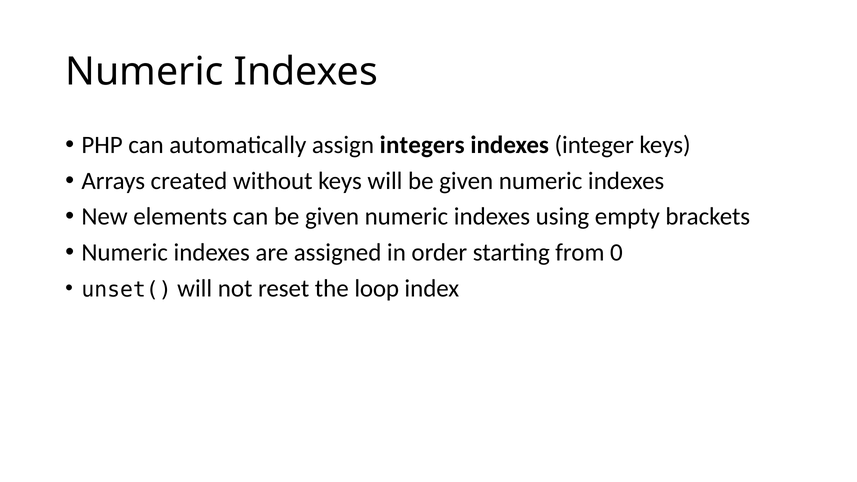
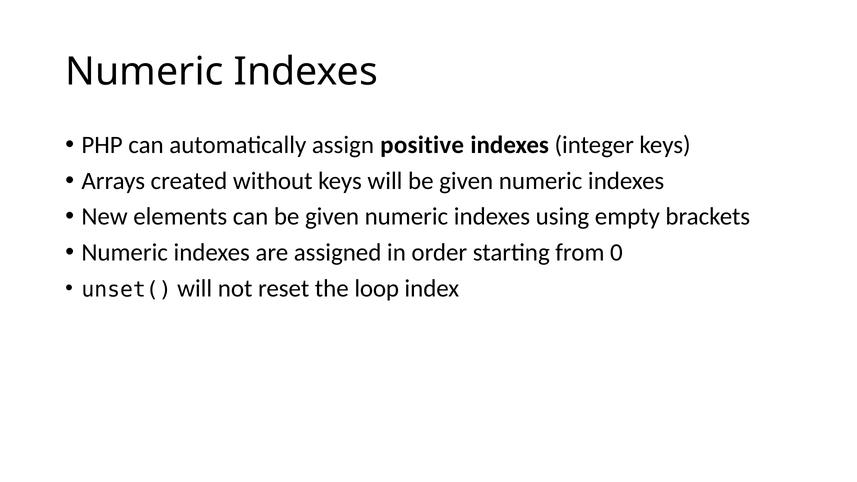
integers: integers -> positive (422, 145)
